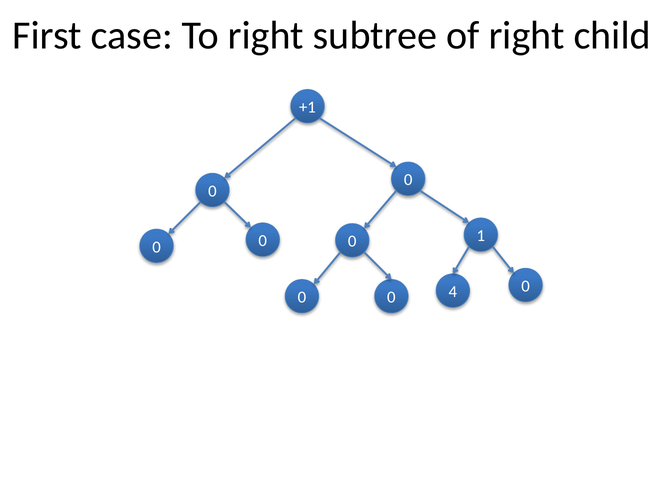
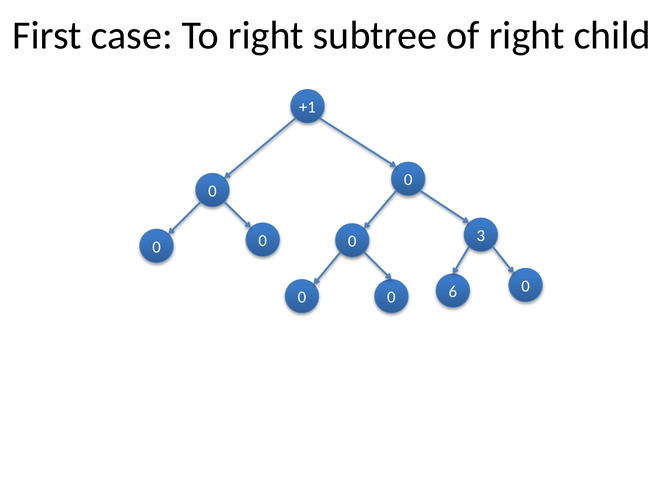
1: 1 -> 3 (481, 236)
4: 4 -> 6 (453, 292)
